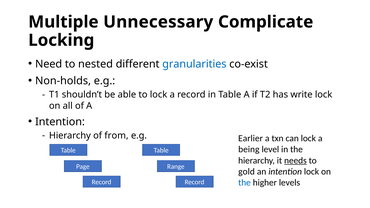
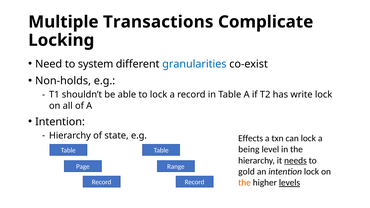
Unnecessary: Unnecessary -> Transactions (158, 22)
nested: nested -> system (96, 64)
from: from -> state (116, 136)
Earlier: Earlier -> Effects (251, 138)
the colour: blue -> orange (245, 183)
levels underline: none -> present (290, 183)
